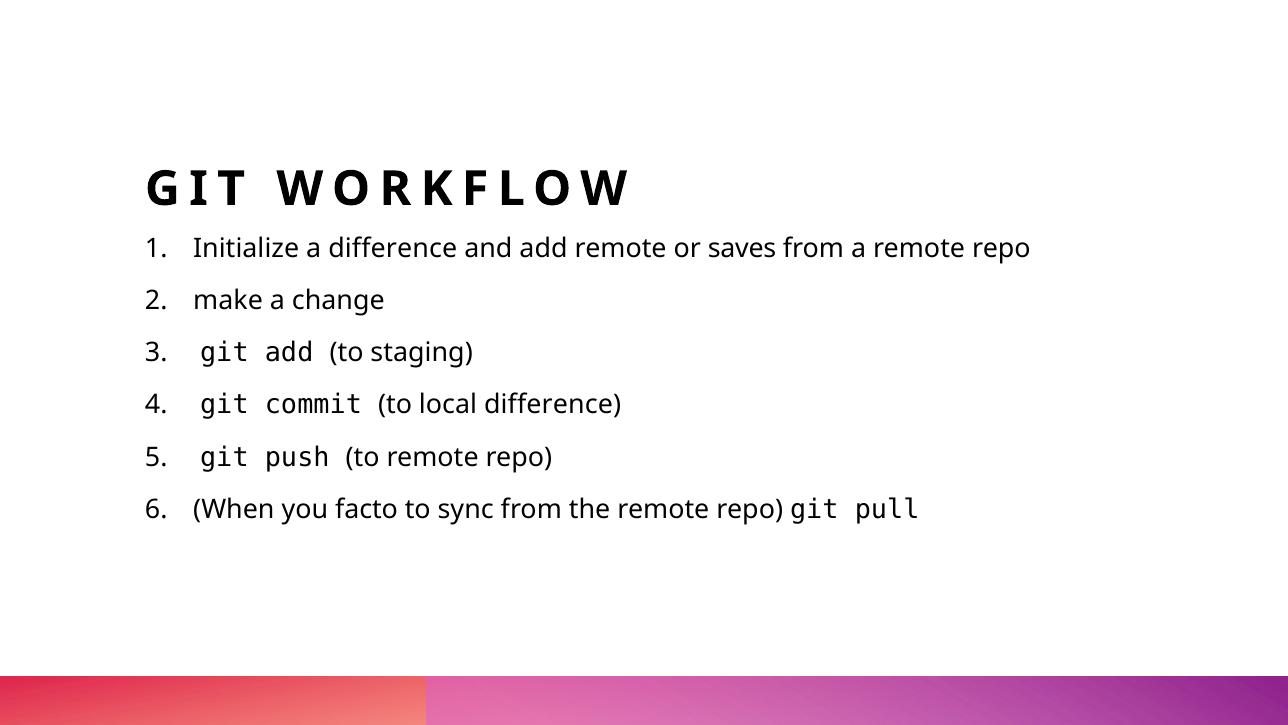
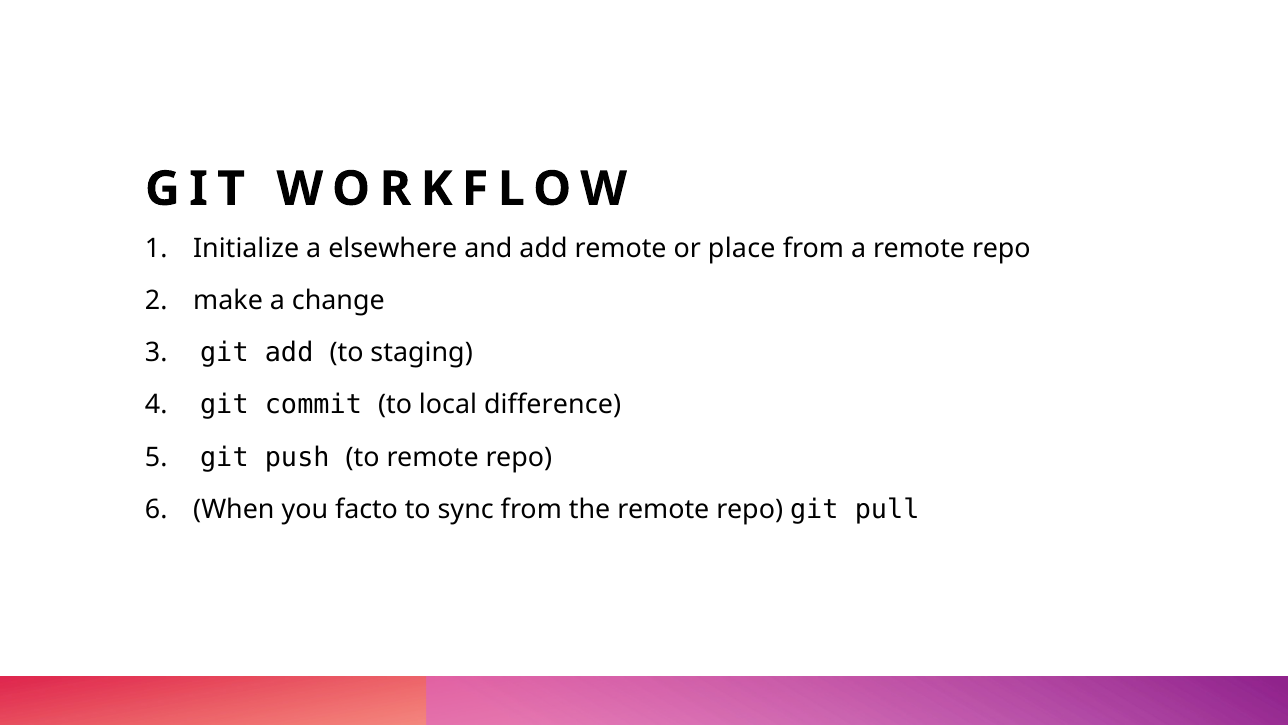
a difference: difference -> elsewhere (393, 249)
saves: saves -> place (742, 249)
